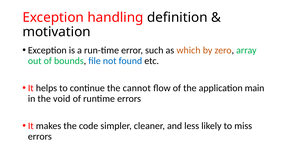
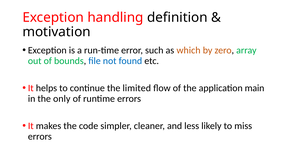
cannot: cannot -> limited (137, 88)
void: void -> only (62, 99)
